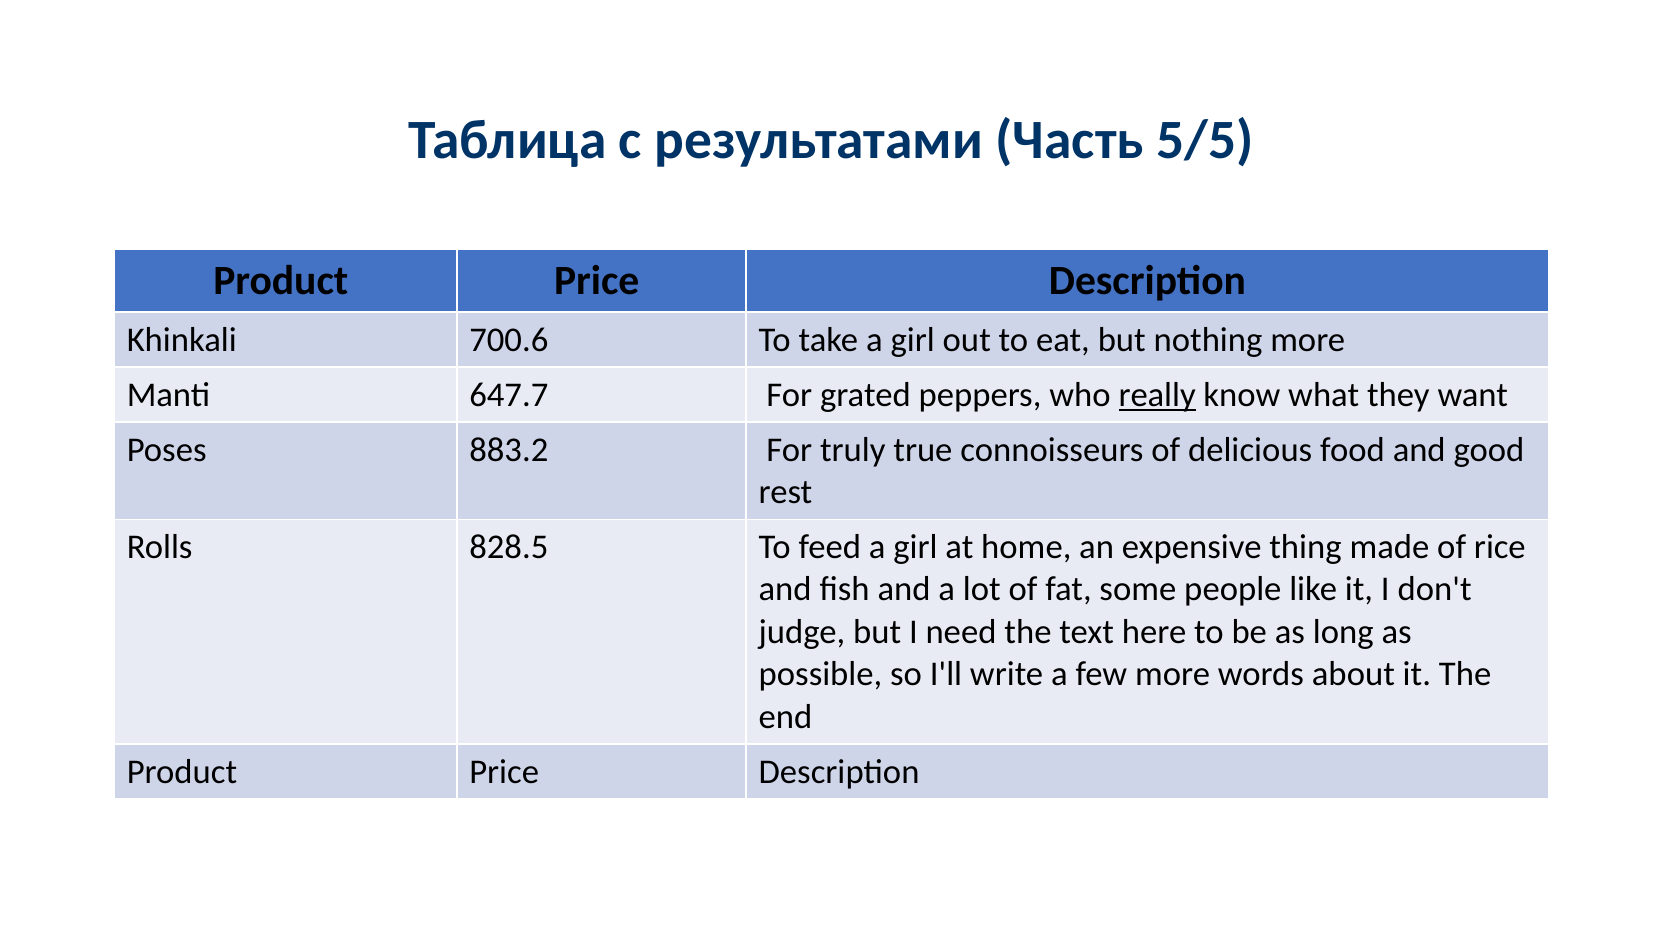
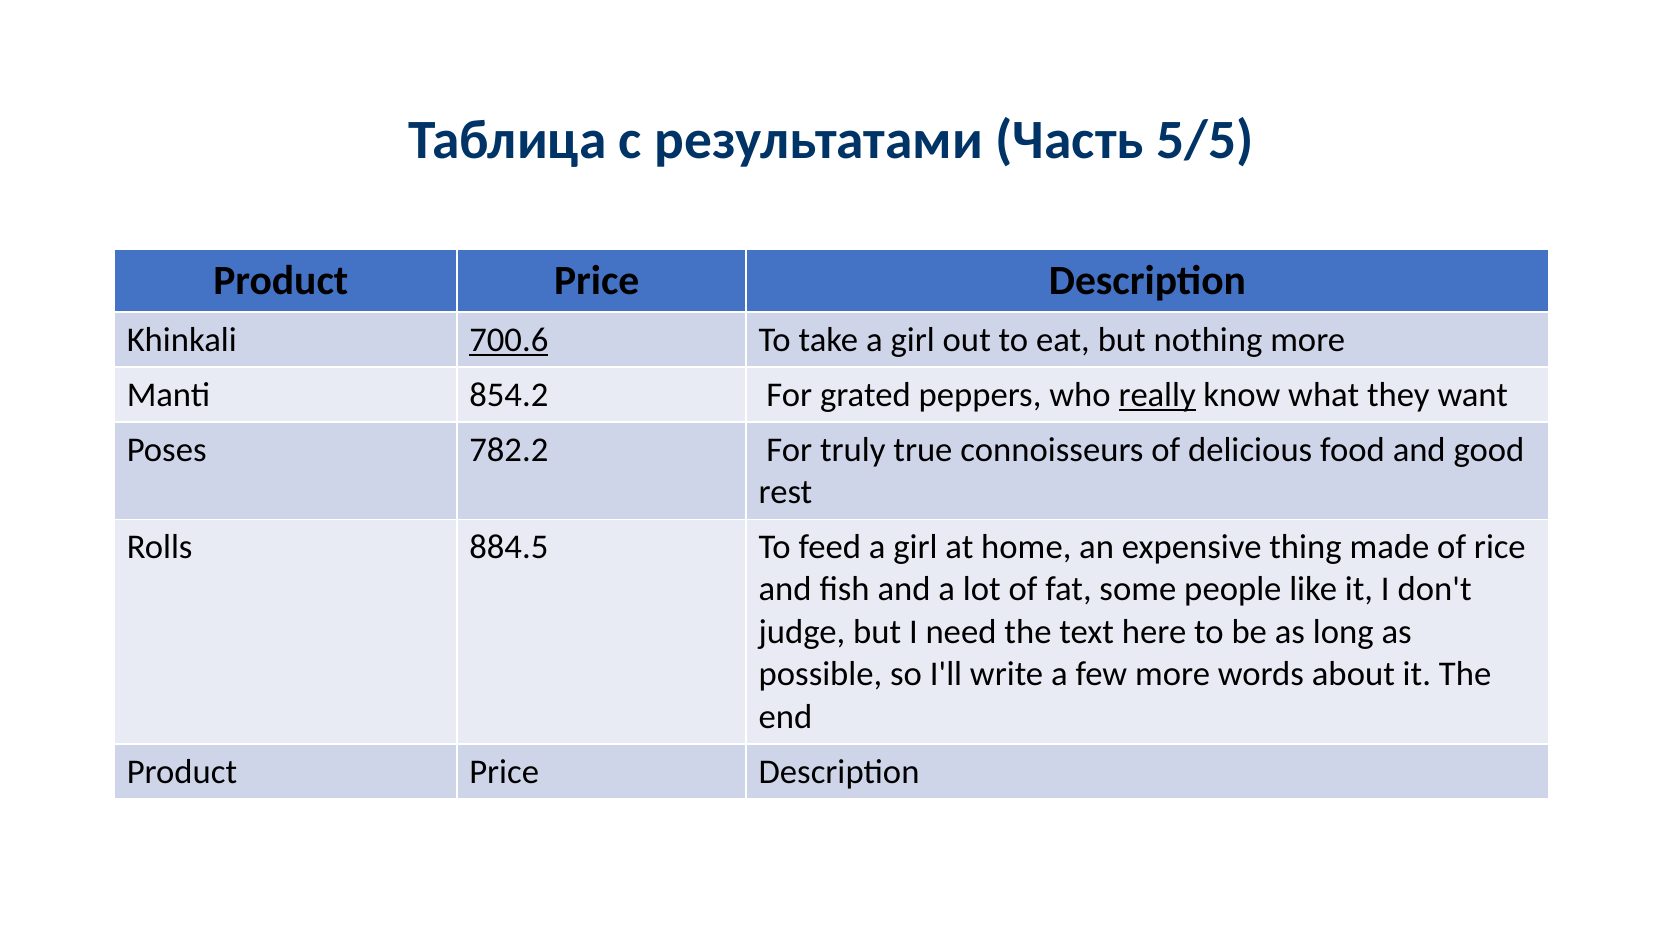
700.6 underline: none -> present (509, 340)
647.7: 647.7 -> 854.2 (509, 395)
883.2: 883.2 -> 782.2 (509, 450)
828.5: 828.5 -> 884.5 (509, 547)
